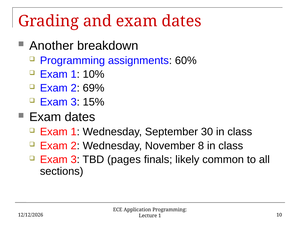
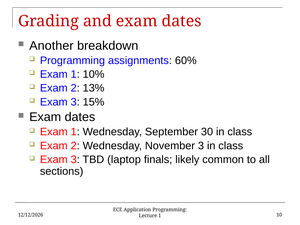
69%: 69% -> 13% (94, 88)
November 8: 8 -> 3 (201, 146)
pages: pages -> laptop (124, 160)
